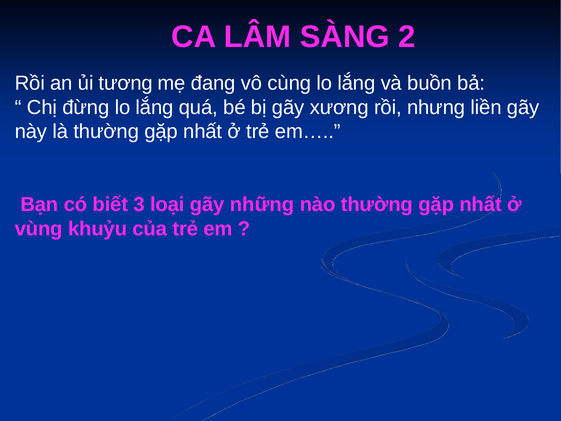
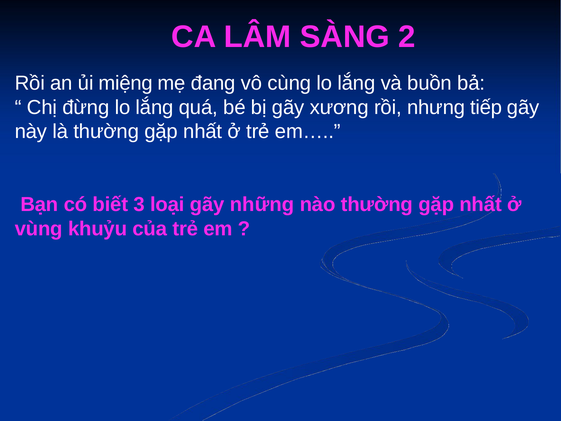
tương: tương -> miệng (126, 83)
liền: liền -> tiếp (486, 107)
